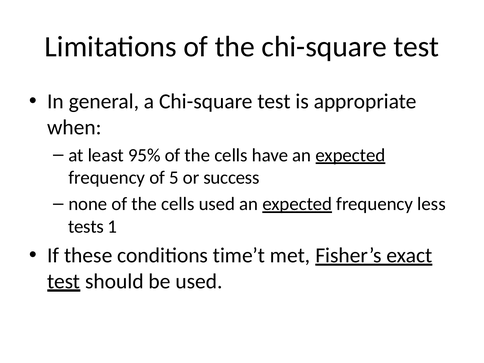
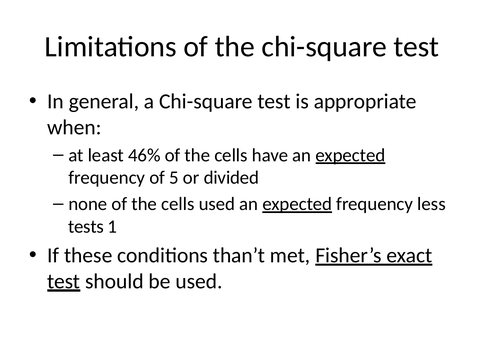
95%: 95% -> 46% (144, 155)
success: success -> divided (231, 178)
time’t: time’t -> than’t (239, 255)
